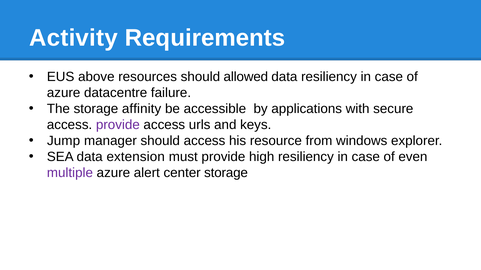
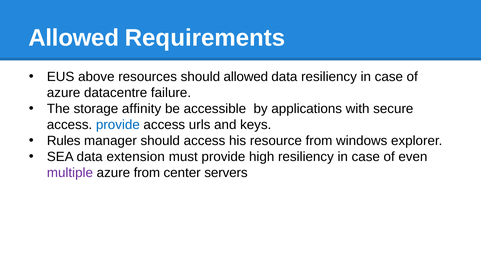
Activity: Activity -> Allowed (74, 38)
provide colour: purple -> blue (118, 125)
Jump: Jump -> Rules (64, 141)
azure alert: alert -> from (147, 173)
center storage: storage -> servers (226, 173)
